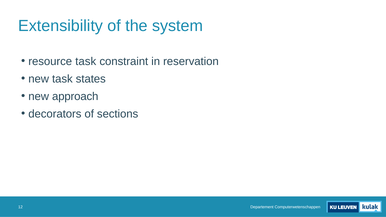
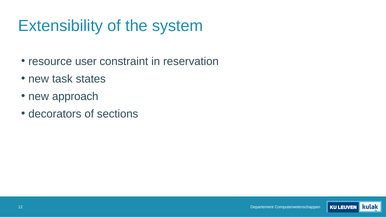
resource task: task -> user (86, 61)
